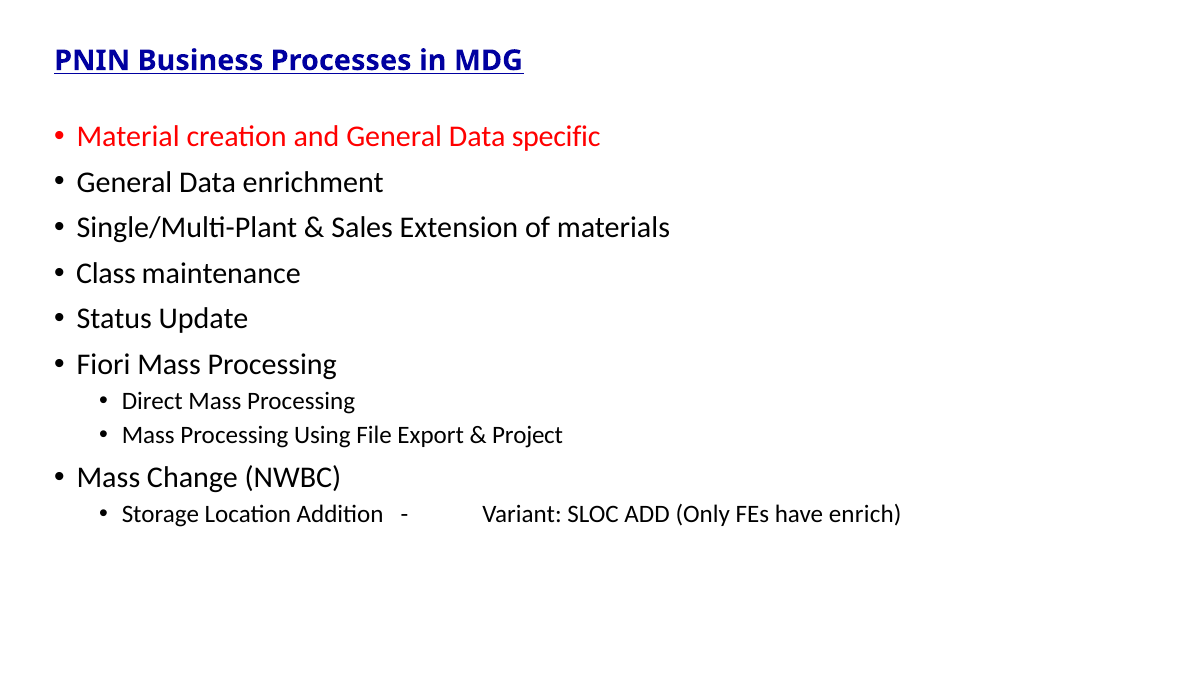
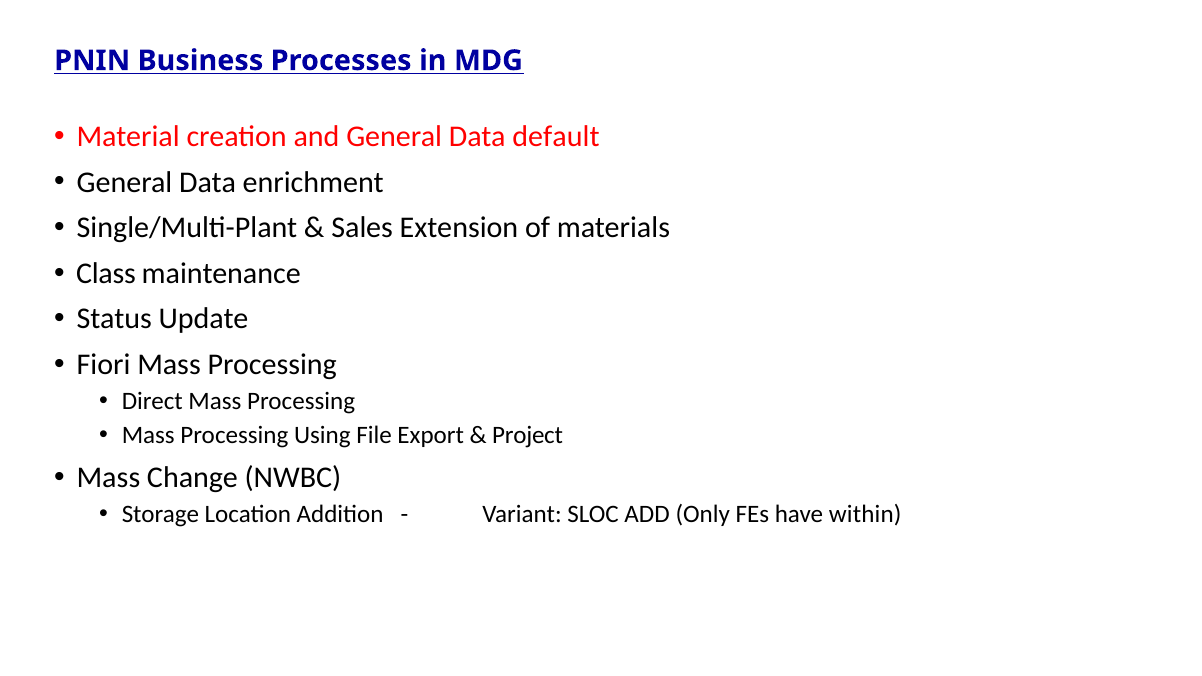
specific: specific -> default (556, 137)
enrich: enrich -> within (865, 514)
